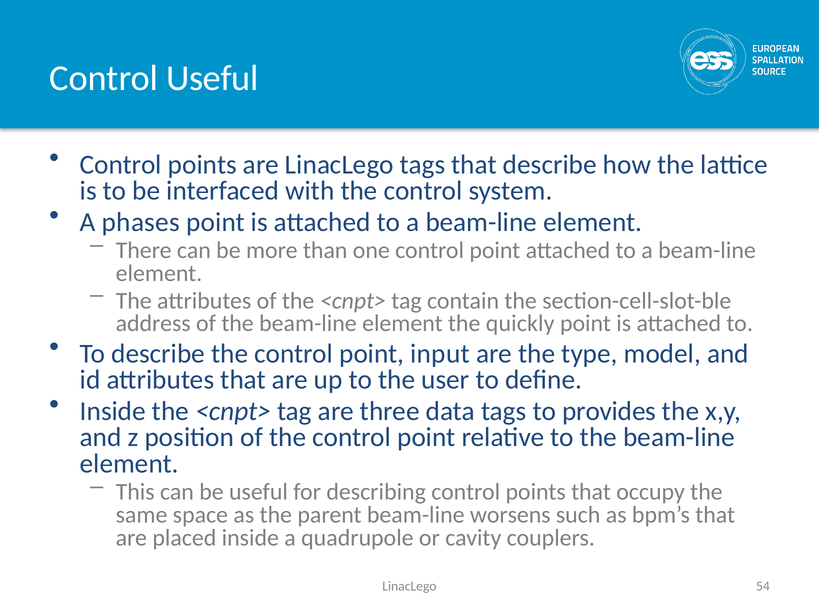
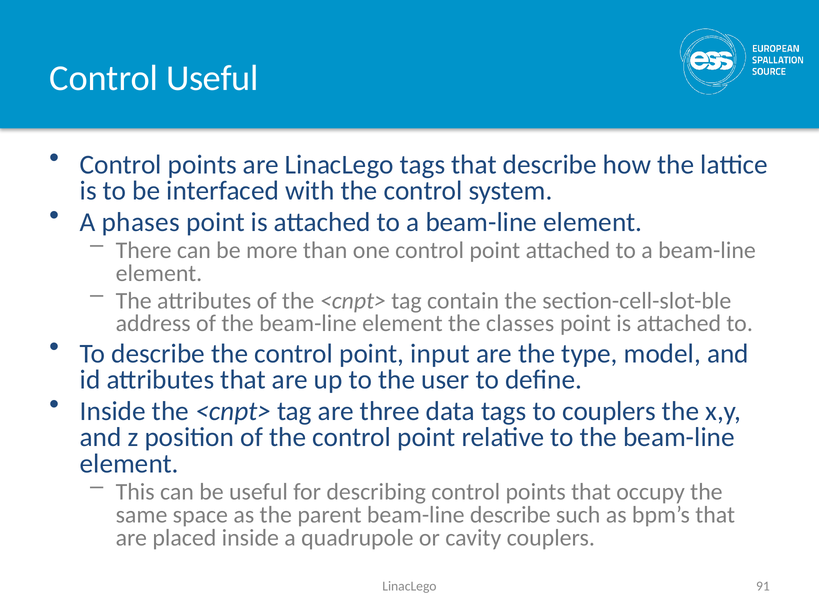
quickly: quickly -> classes (520, 324)
to provides: provides -> couplers (609, 411)
beam-line worsens: worsens -> describe (510, 515)
54: 54 -> 91 (763, 586)
